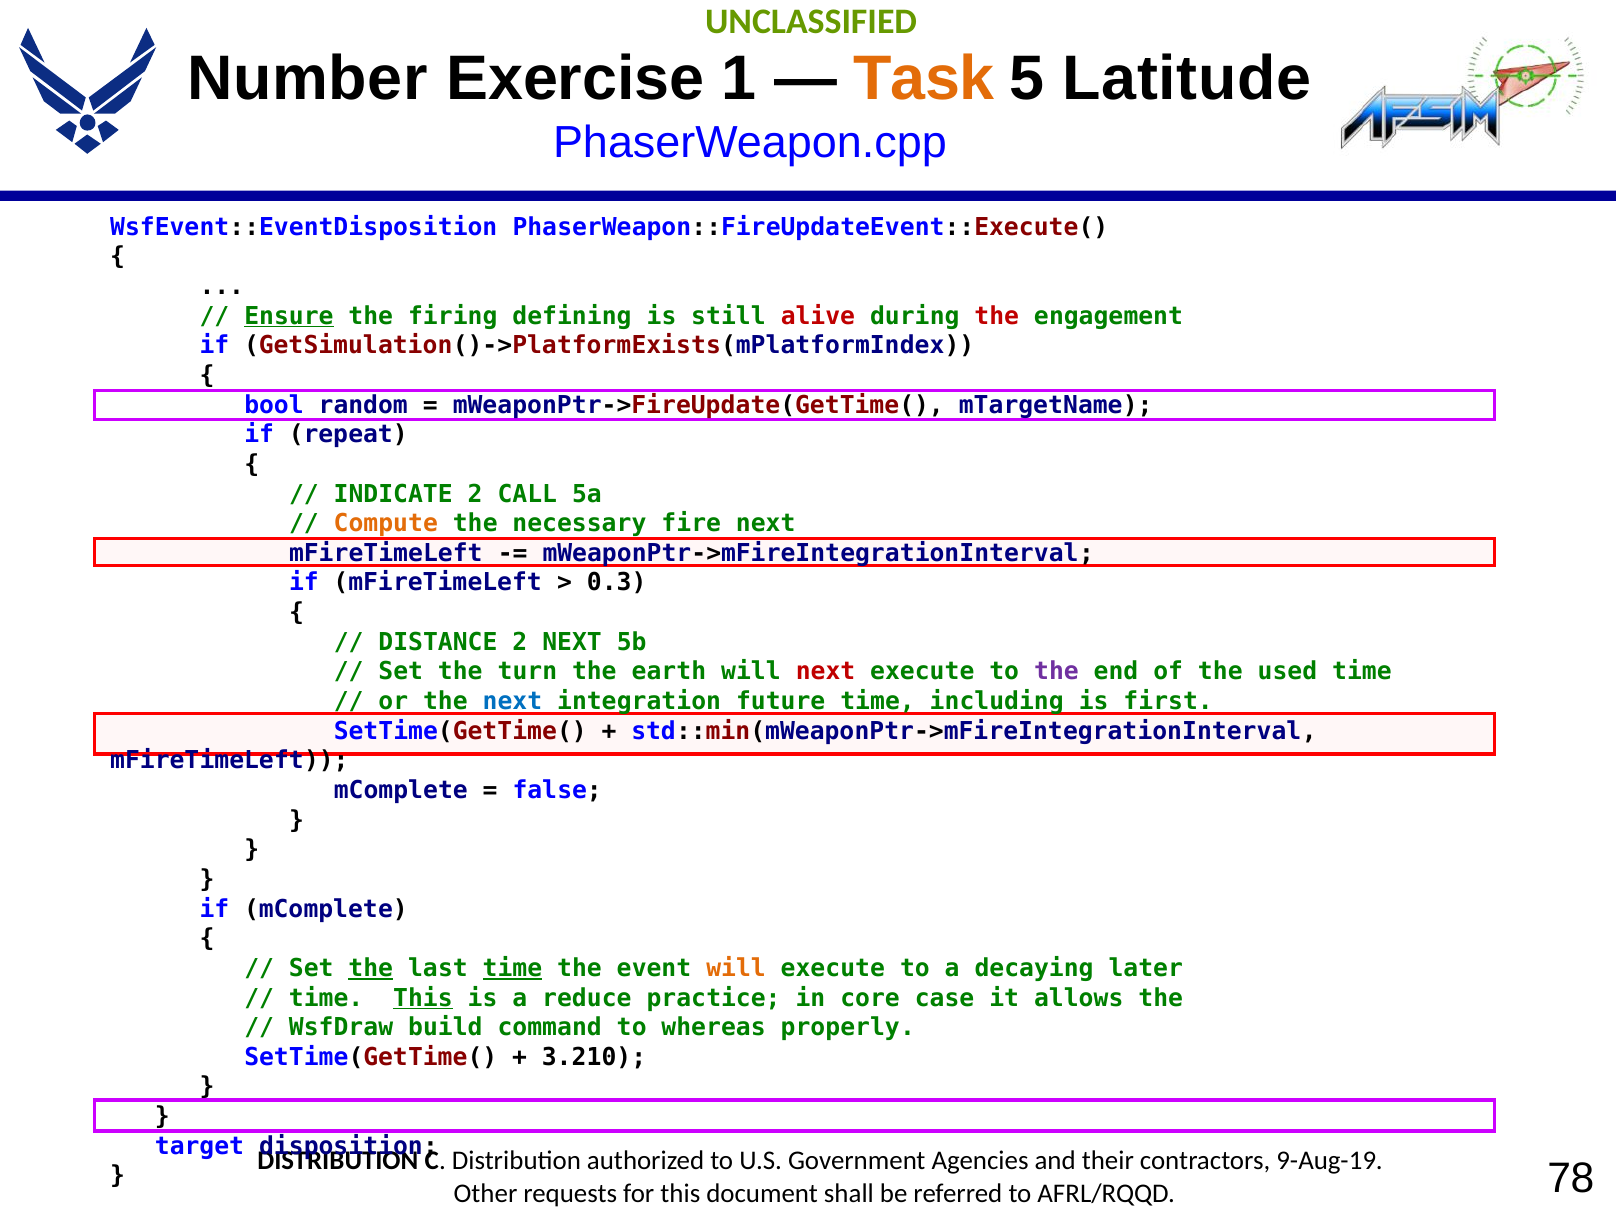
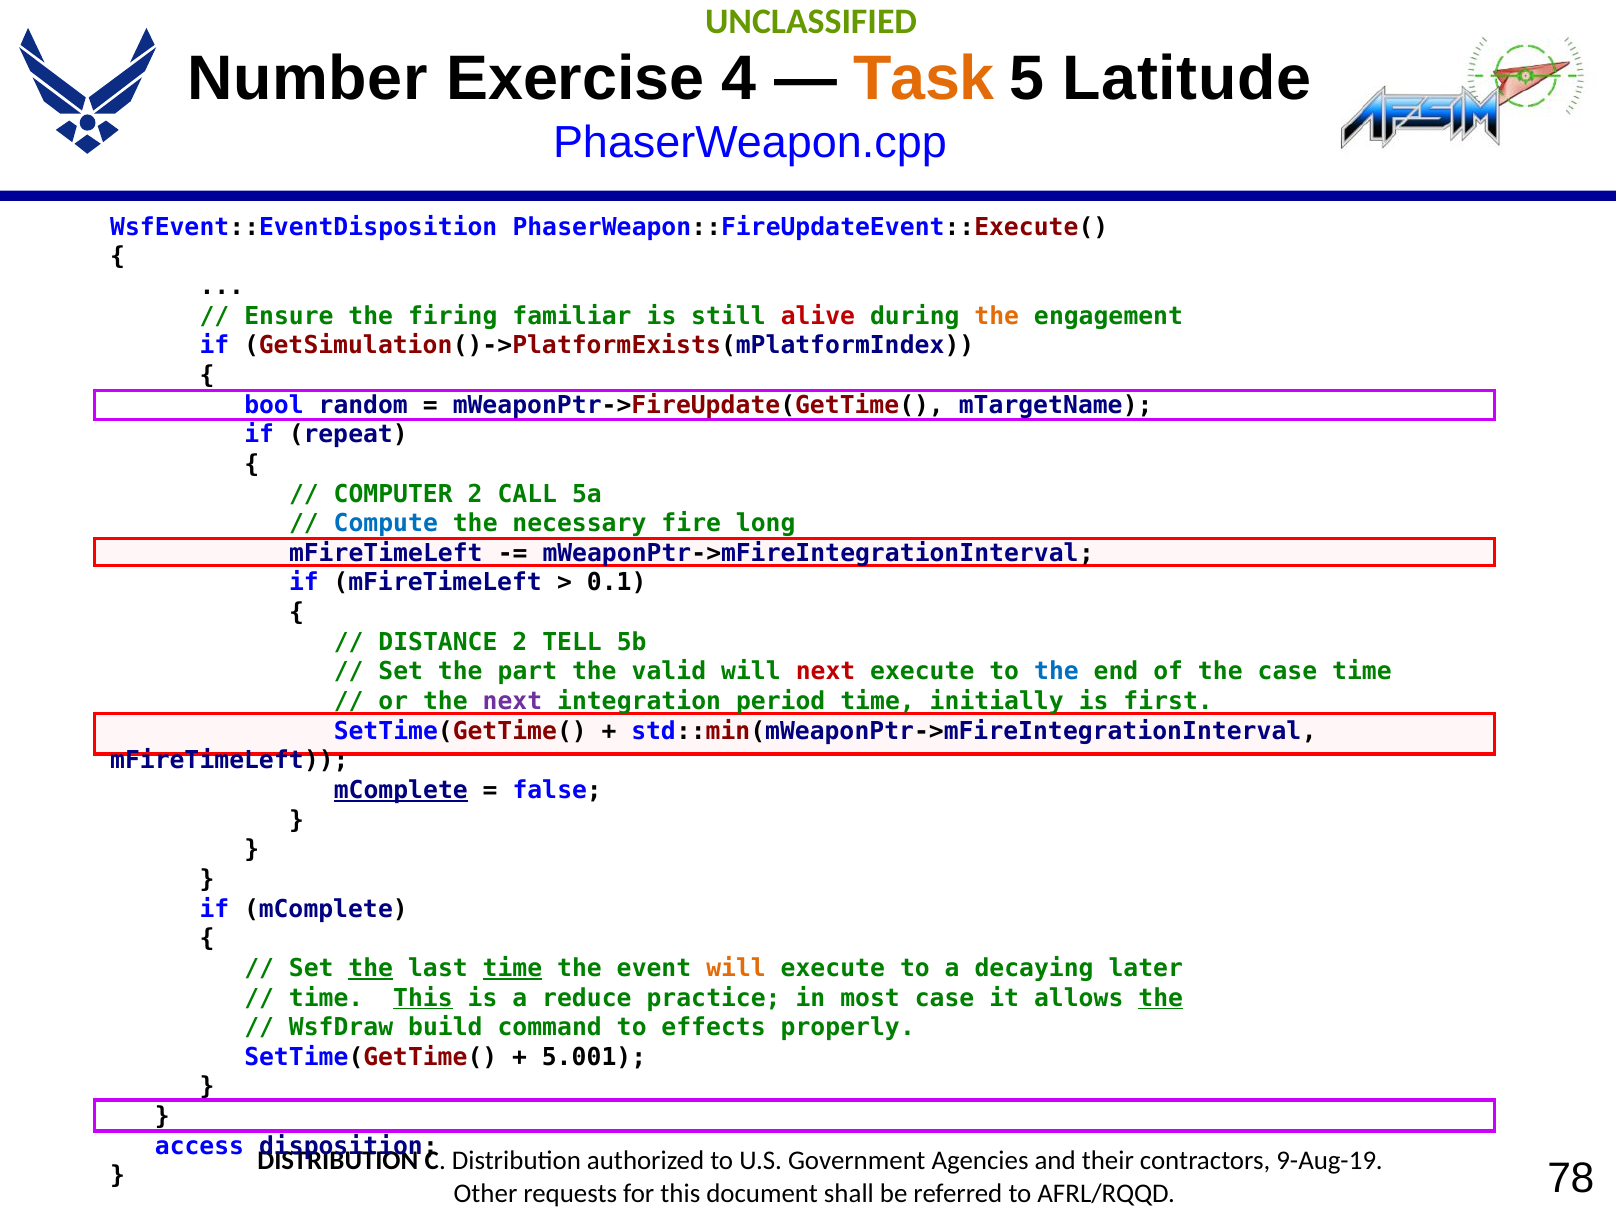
1: 1 -> 4 (739, 79)
Ensure underline: present -> none (289, 316)
defining: defining -> familiar (572, 316)
the colour: red -> orange (997, 316)
INDICATE: INDICATE -> COMPUTER (393, 494)
Compute colour: orange -> blue (386, 524)
fire next: next -> long (766, 524)
0.3: 0.3 -> 0.1 (617, 583)
2 NEXT: NEXT -> TELL (572, 642)
turn: turn -> part (527, 672)
earth: earth -> valid (669, 672)
the colour: purple -> blue (1056, 672)
the used: used -> case (1287, 672)
next colour: blue -> purple (512, 701)
future: future -> period (781, 701)
including: including -> initially (997, 701)
mComplete underline: none -> present (401, 790)
core: core -> most (870, 998)
the underline: none -> present (1161, 998)
whereas: whereas -> effects (714, 1028)
3.210: 3.210 -> 5.001 (594, 1057)
target: target -> access (199, 1146)
